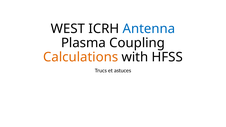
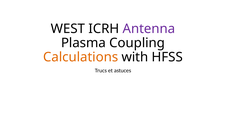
Antenna colour: blue -> purple (149, 29)
